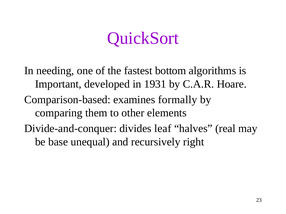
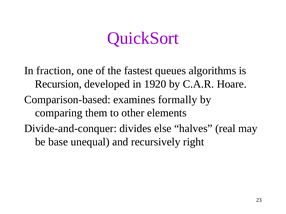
needing: needing -> fraction (55, 71)
bottom: bottom -> queues (171, 71)
Important: Important -> Recursion (58, 84)
1931: 1931 -> 1920 (155, 84)
leaf: leaf -> else (163, 129)
